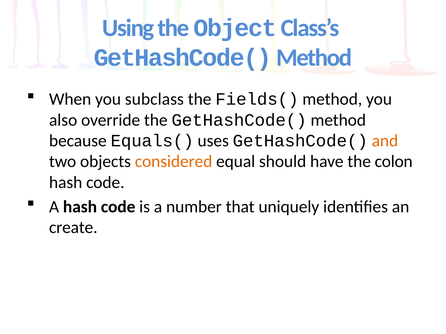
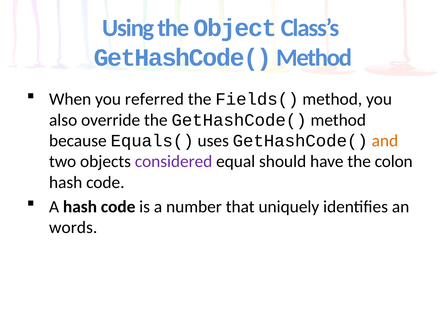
subclass: subclass -> referred (154, 99)
considered colour: orange -> purple (174, 162)
create: create -> words (73, 228)
